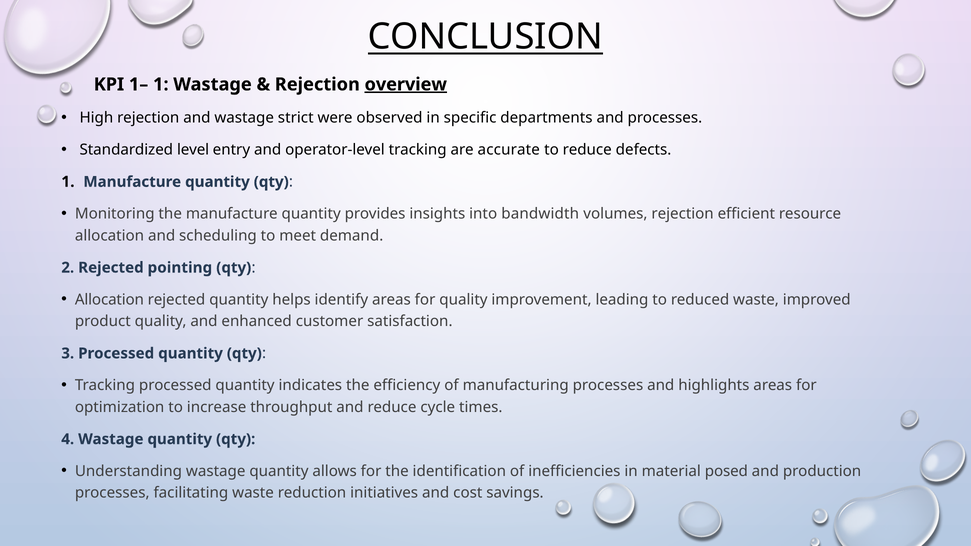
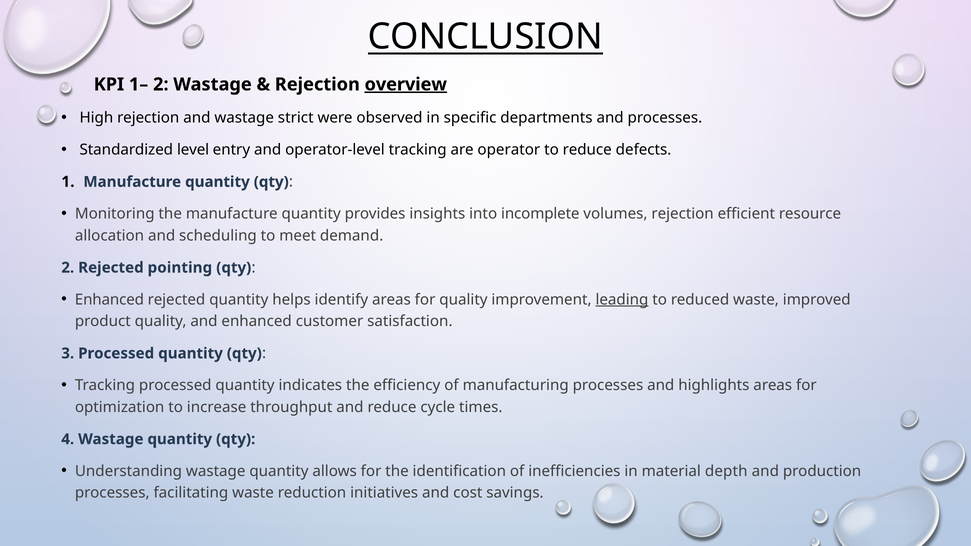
1– 1: 1 -> 2 (161, 84)
accurate: accurate -> operator (509, 150)
bandwidth: bandwidth -> incomplete (540, 214)
Allocation: Allocation -> Enhanced (109, 300)
leading underline: none -> present (622, 300)
posed: posed -> depth (726, 471)
